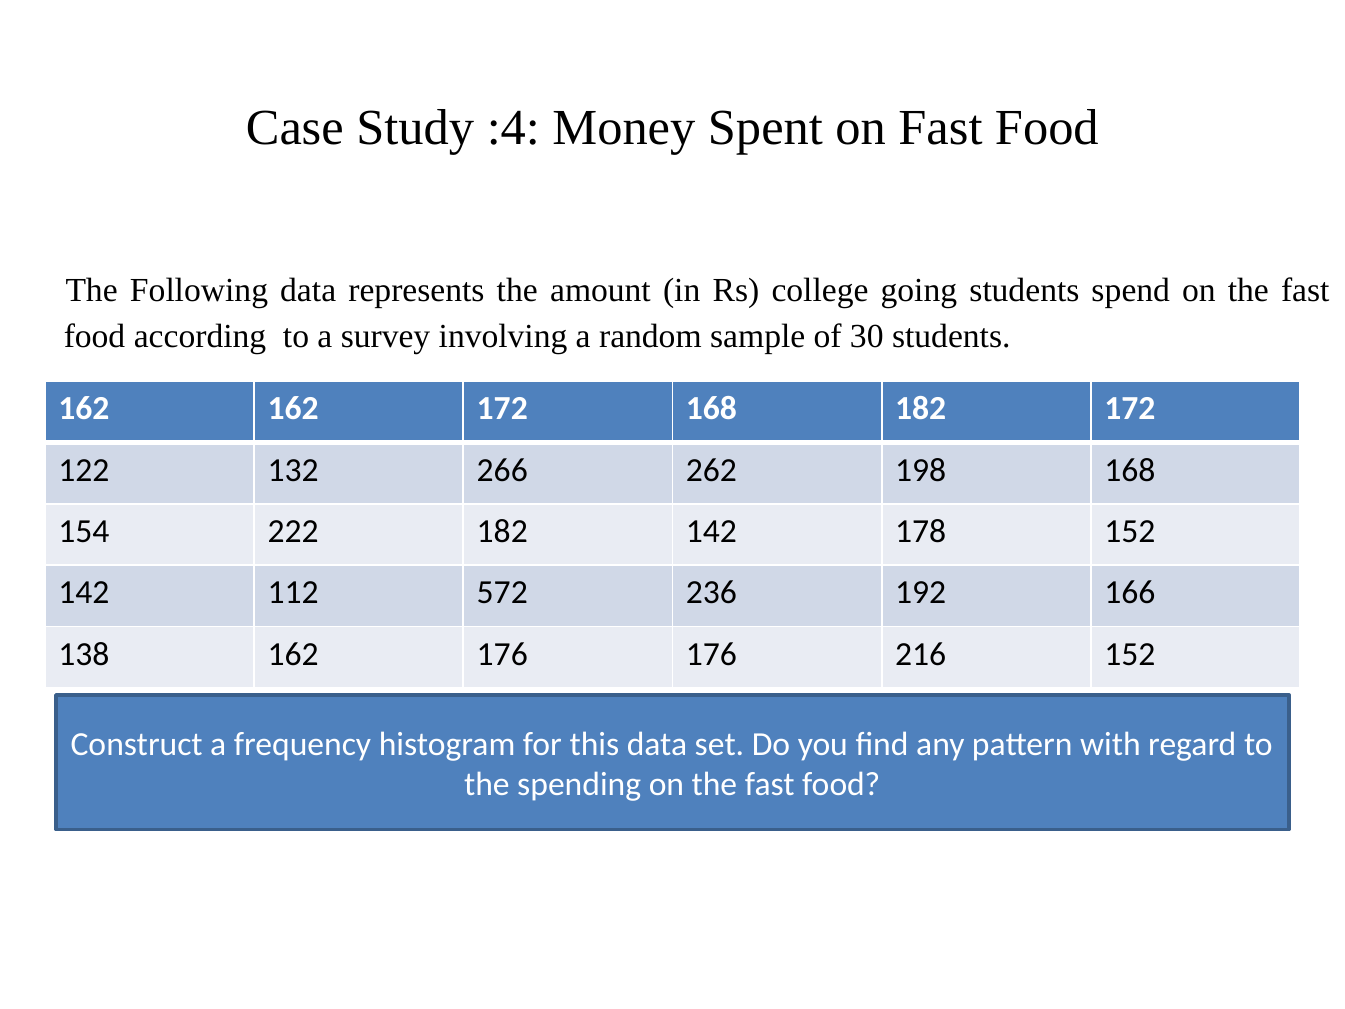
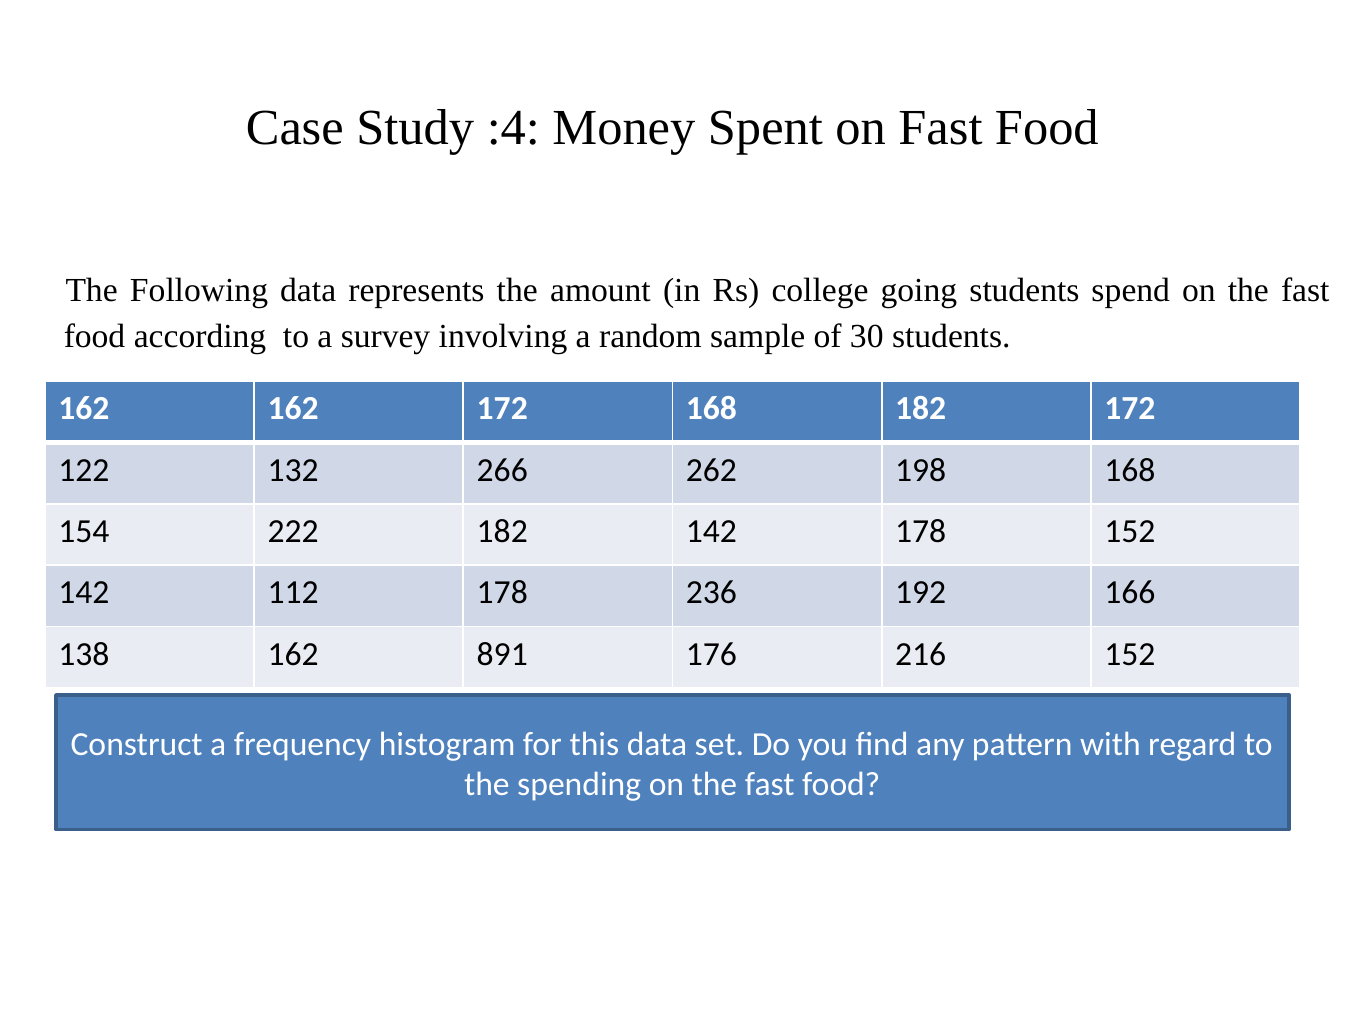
112 572: 572 -> 178 (502, 593)
162 176: 176 -> 891 (502, 654)
